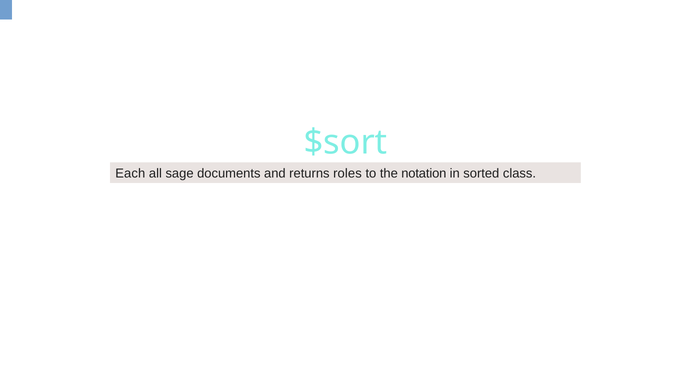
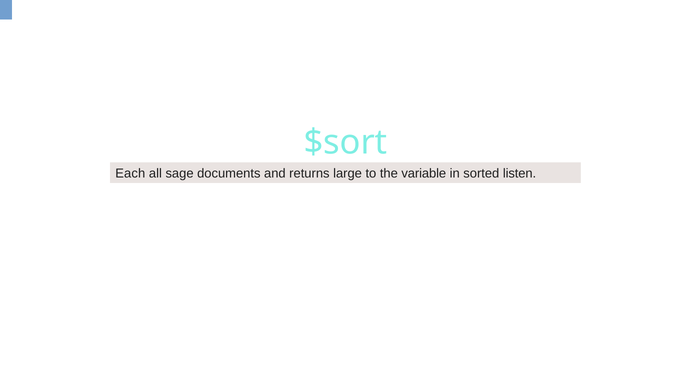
roles: roles -> large (348, 173)
notation: notation -> variable (424, 173)
class: class -> listen (520, 173)
